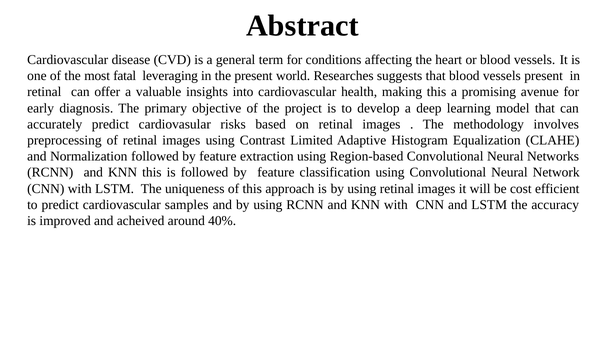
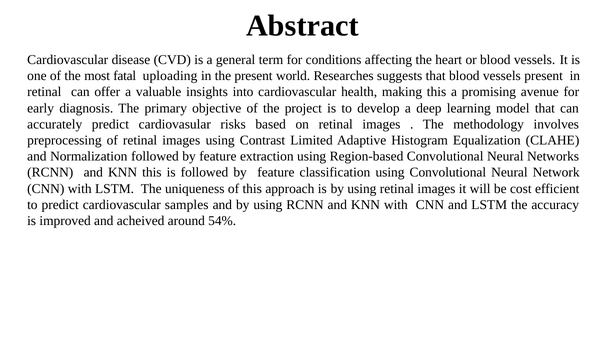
leveraging: leveraging -> uploading (170, 76)
40%: 40% -> 54% (222, 221)
